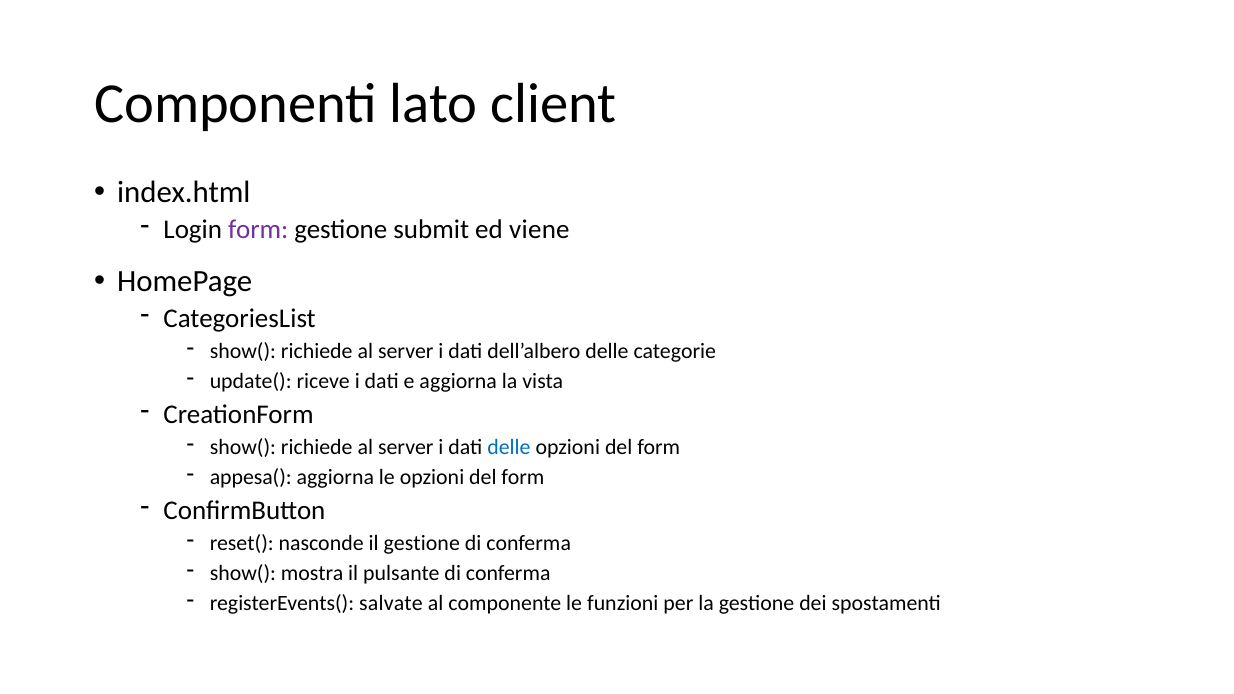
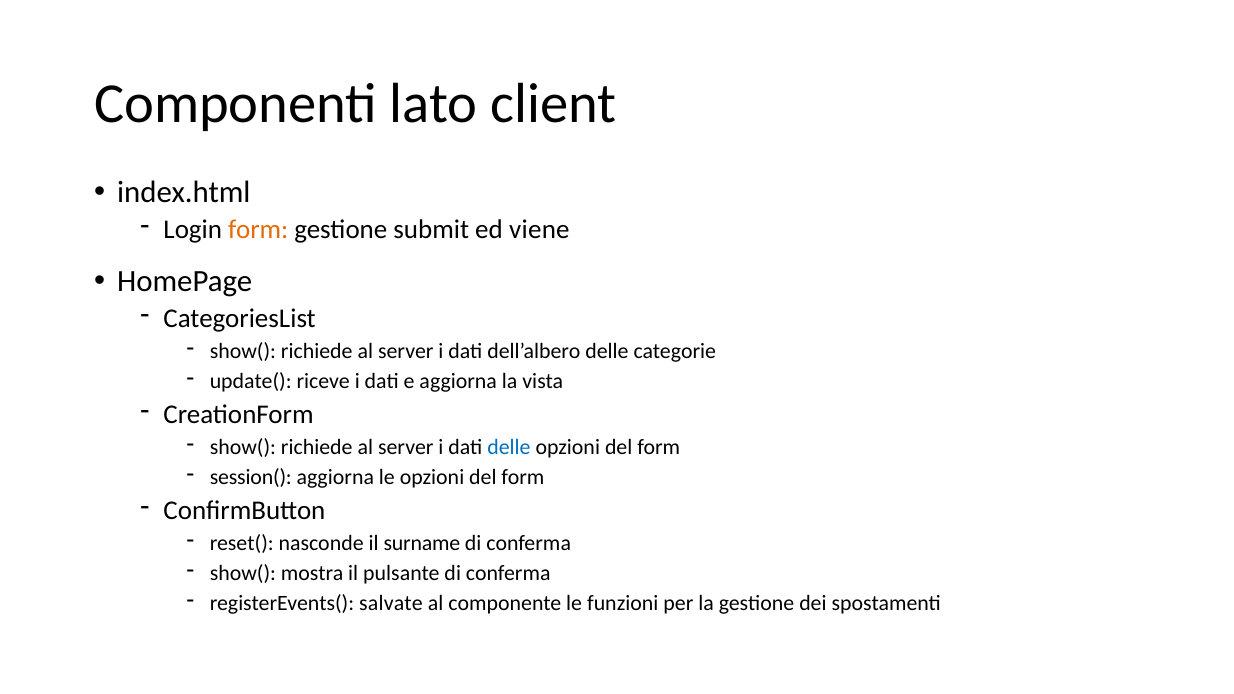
form colour: purple -> orange (258, 230)
appesa(: appesa( -> session( (251, 477)
il gestione: gestione -> surname (422, 543)
